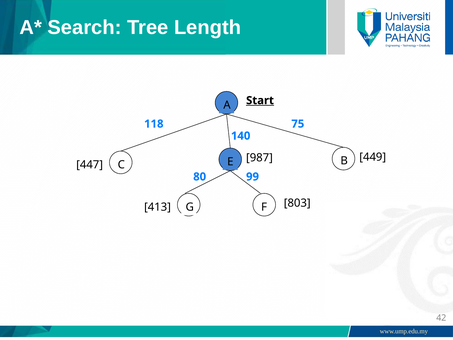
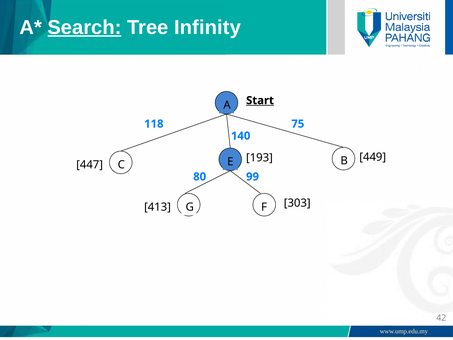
Search underline: none -> present (84, 27)
Length: Length -> Infinity (208, 27)
987: 987 -> 193 (259, 158)
803: 803 -> 303 (297, 203)
